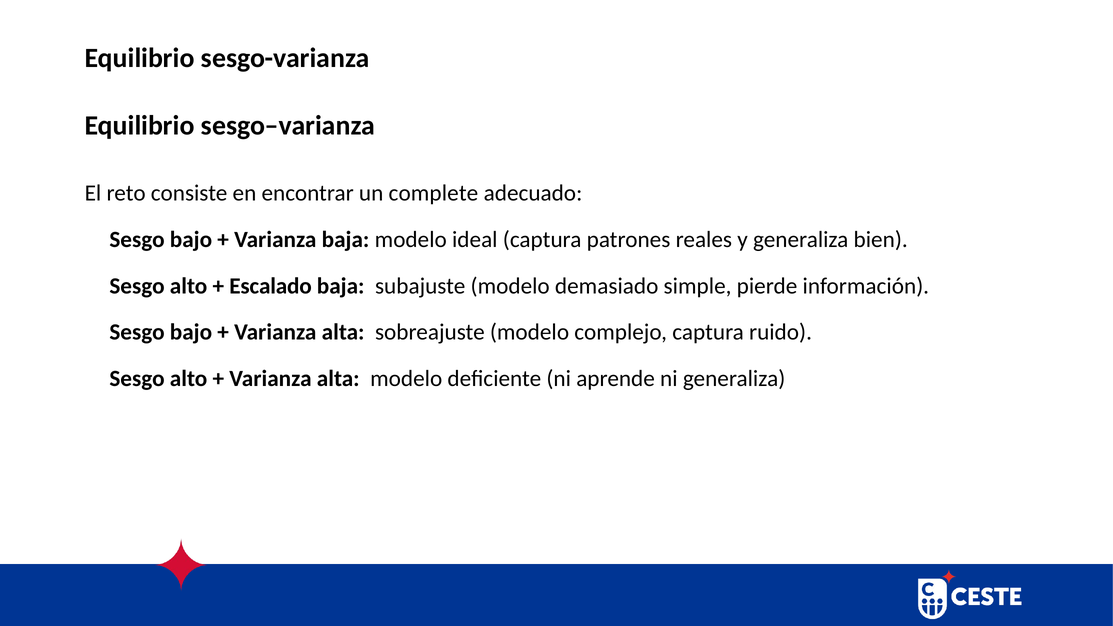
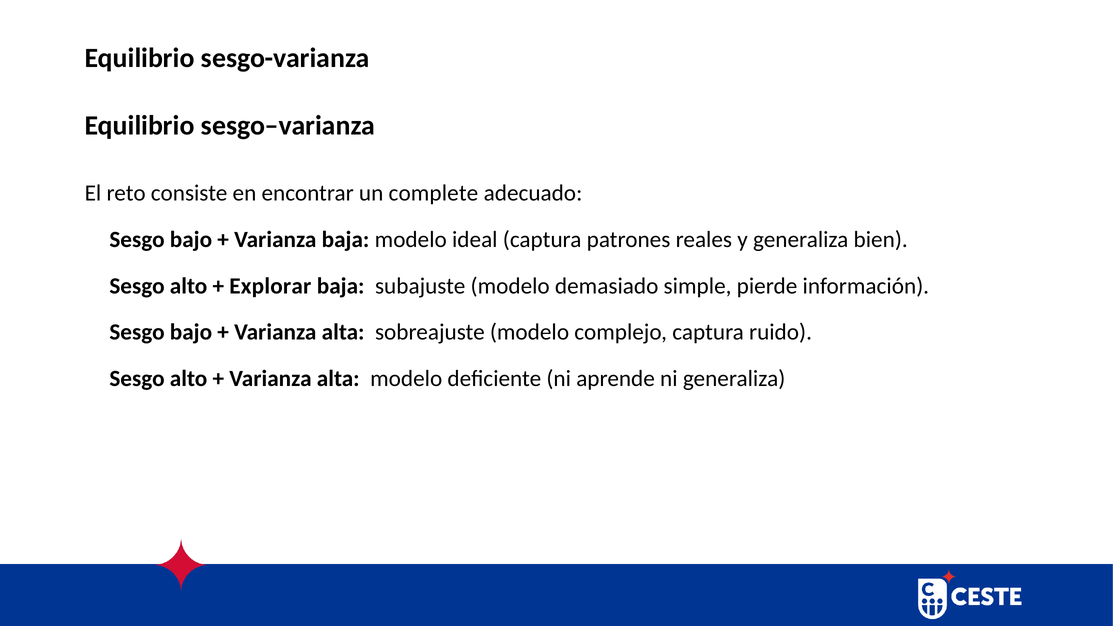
Escalado: Escalado -> Explorar (270, 286)
